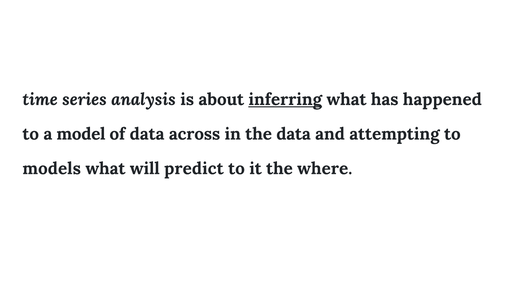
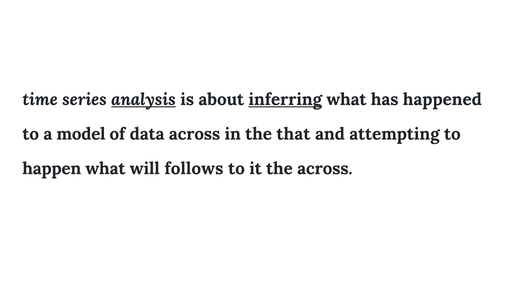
analysis underline: none -> present (143, 99)
the data: data -> that (293, 134)
models: models -> happen (52, 168)
predict: predict -> follows (194, 168)
the where: where -> across (325, 168)
